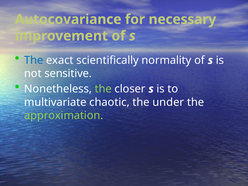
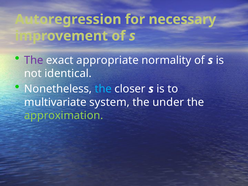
Autocovariance: Autocovariance -> Autoregression (68, 19)
The colour: blue -> purple (34, 60)
scientifically: scientifically -> appropriate (108, 60)
sensitive: sensitive -> identical (68, 74)
the colour: light green -> light blue (103, 89)
chaotic: chaotic -> system (110, 102)
